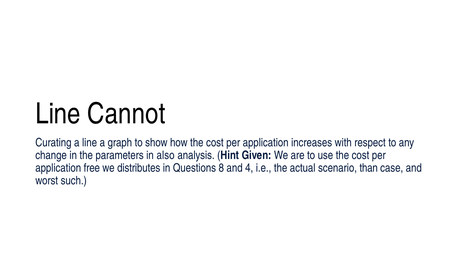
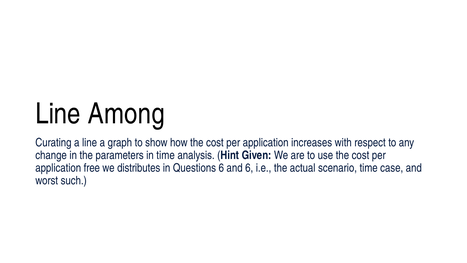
Cannot: Cannot -> Among (126, 114)
in also: also -> time (166, 155)
Questions 8: 8 -> 6 (221, 168)
and 4: 4 -> 6 (249, 168)
scenario than: than -> time (369, 168)
